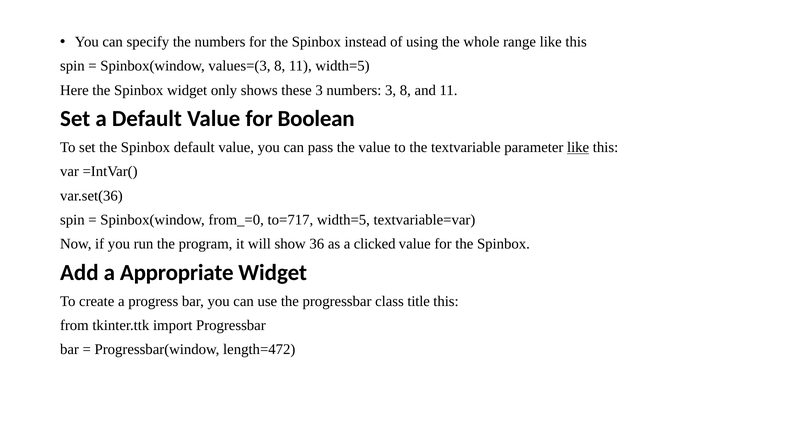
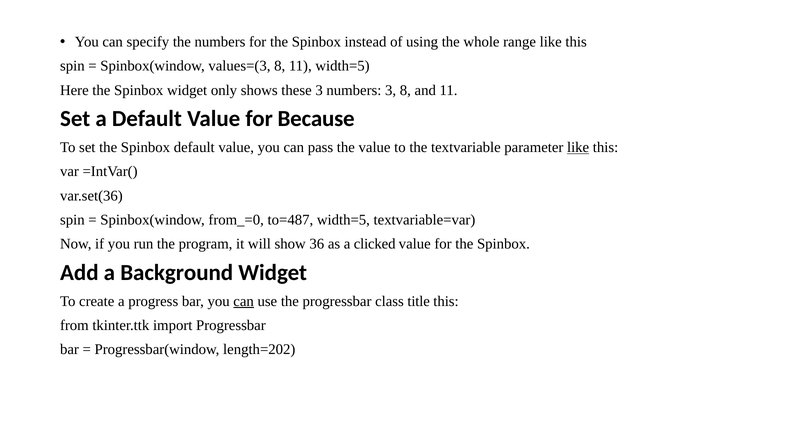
Boolean: Boolean -> Because (316, 119)
to=717: to=717 -> to=487 (290, 220)
Appropriate: Appropriate -> Background (177, 273)
can underline: none -> present (244, 301)
length=472: length=472 -> length=202 (259, 350)
